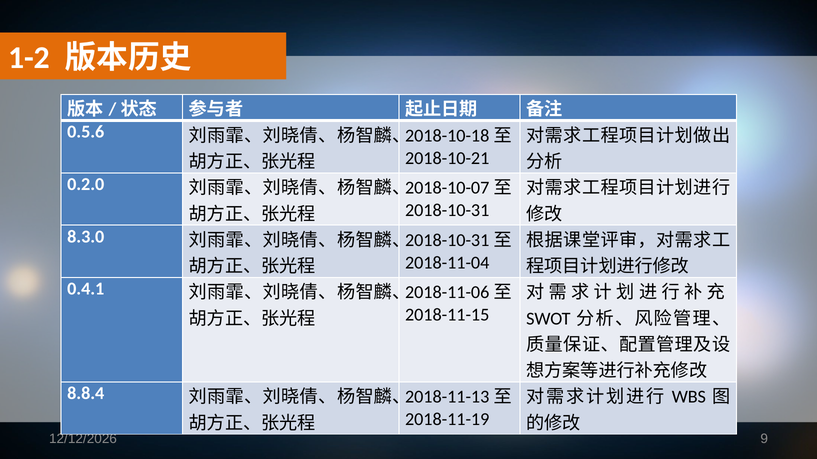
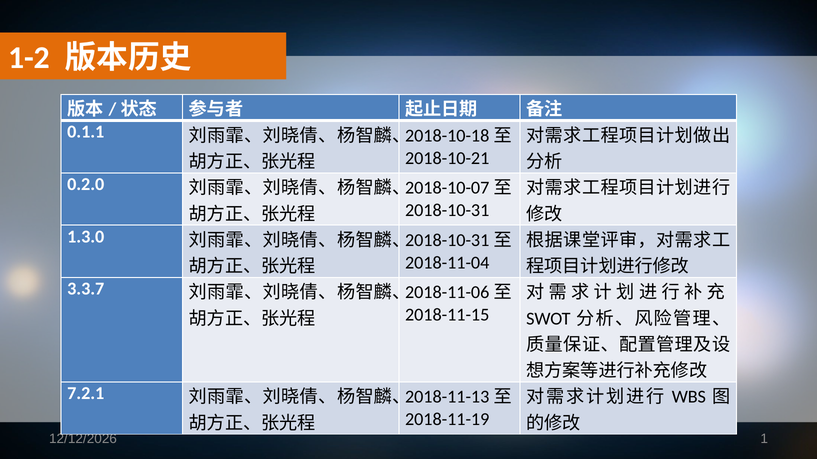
0.5.6: 0.5.6 -> 0.1.1 (86, 132)
8.3.0: 8.3.0 -> 1.3.0 (86, 237)
0.4.1: 0.4.1 -> 3.3.7 (86, 289)
8.8.4: 8.8.4 -> 7.2.1 (86, 394)
9: 9 -> 1 (764, 439)
